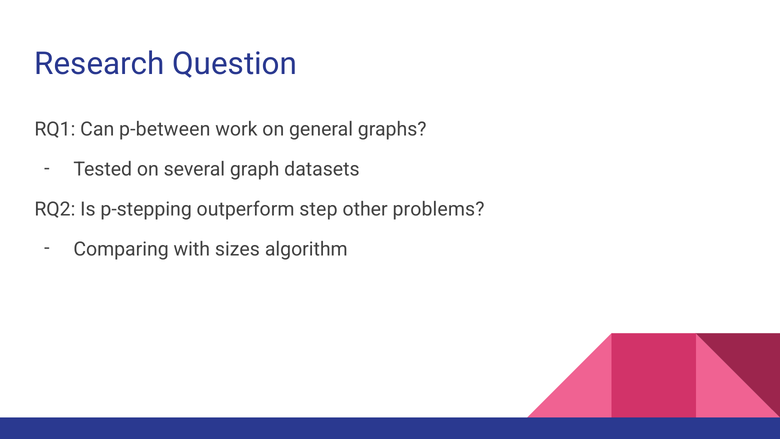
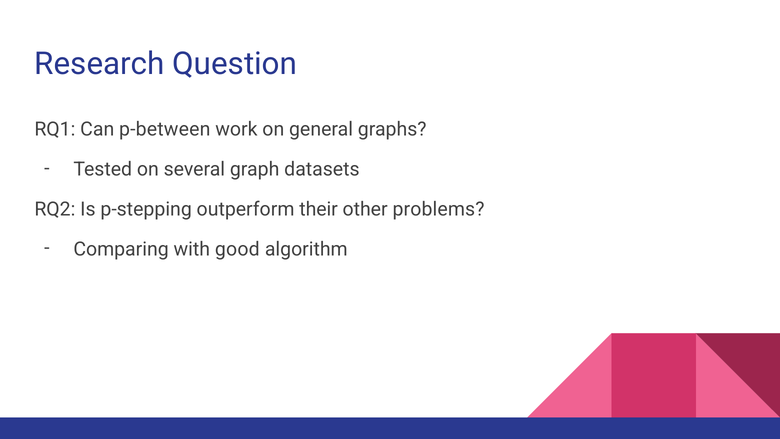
step: step -> their (319, 209)
sizes: sizes -> good (237, 249)
